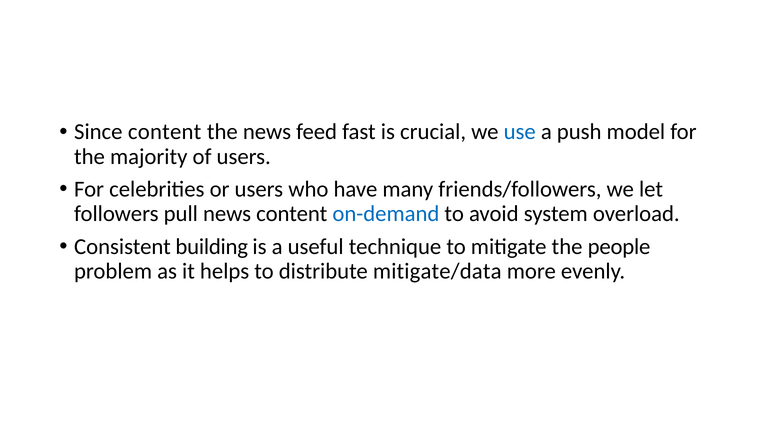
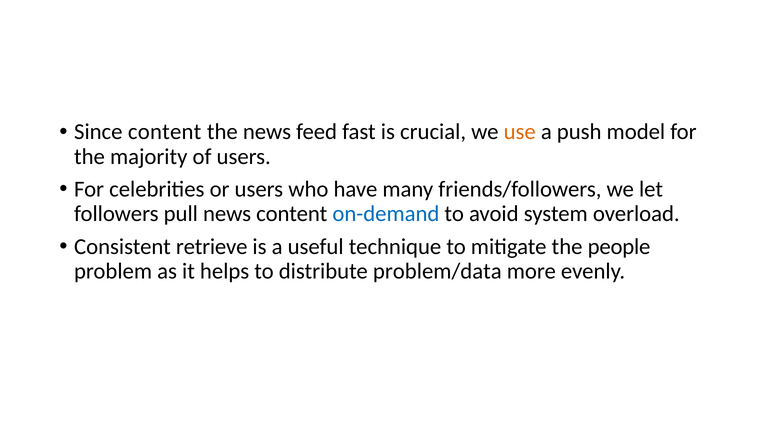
use colour: blue -> orange (520, 132)
building: building -> retrieve (212, 246)
mitigate/data: mitigate/data -> problem/data (437, 271)
